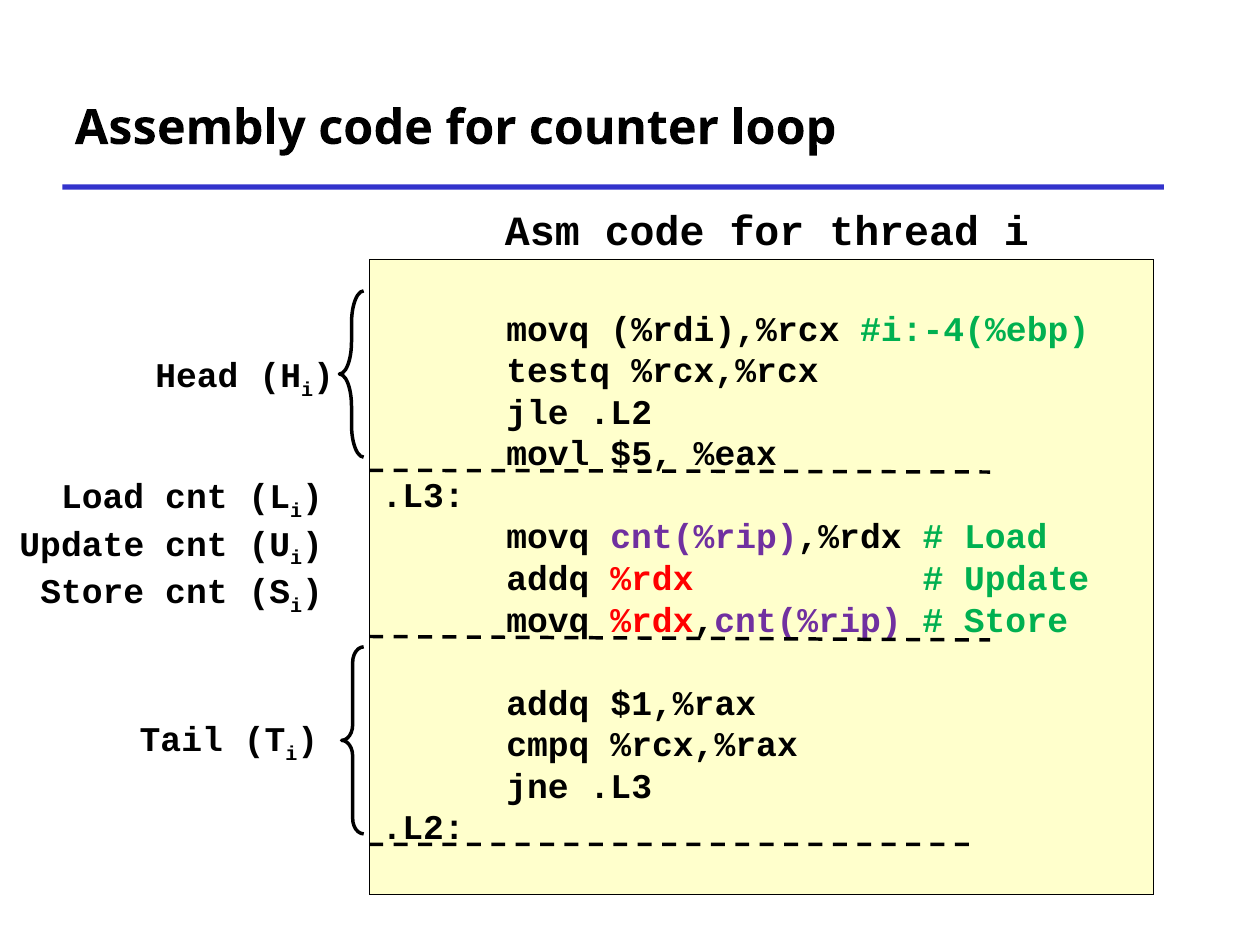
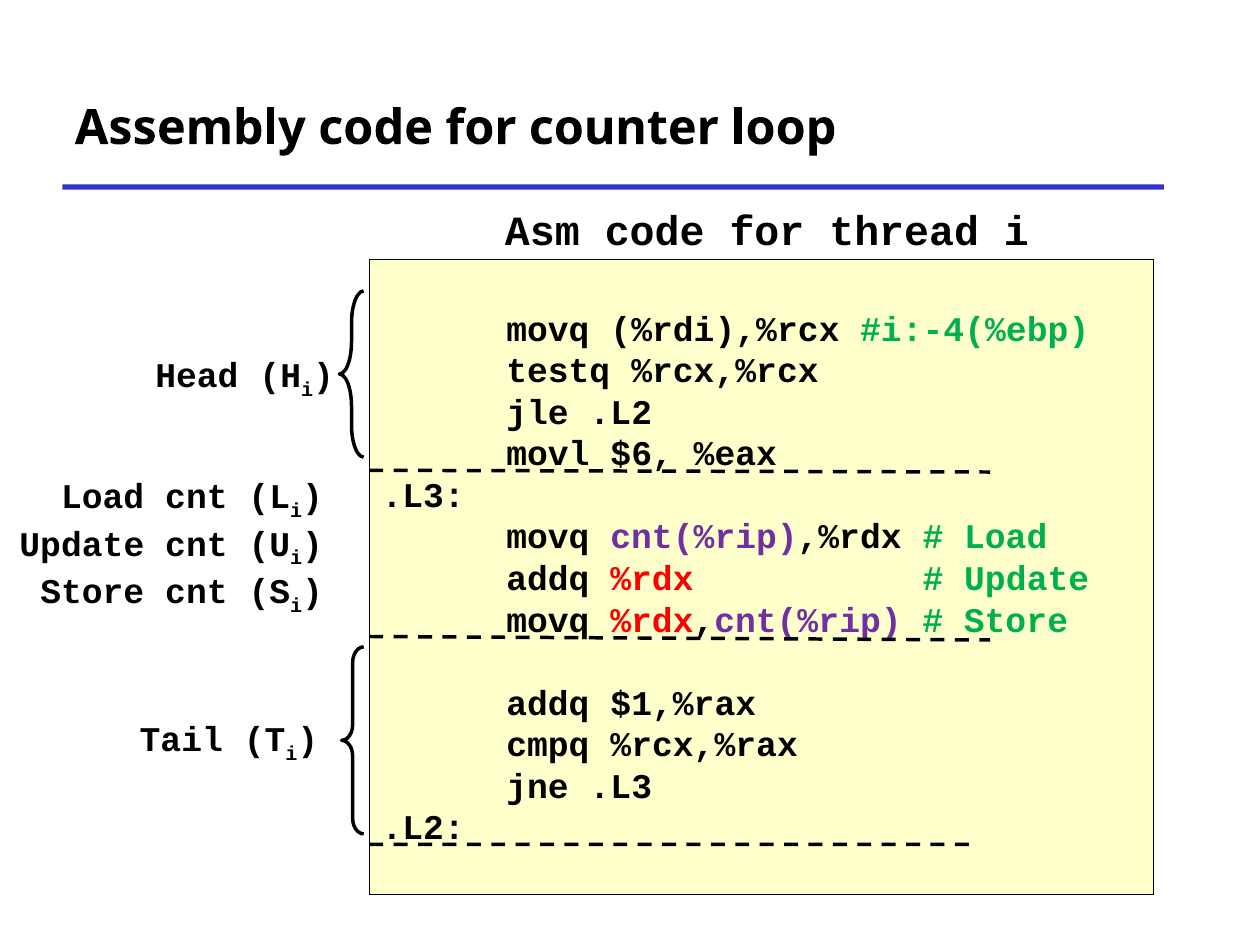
$5: $5 -> $6 (642, 454)
